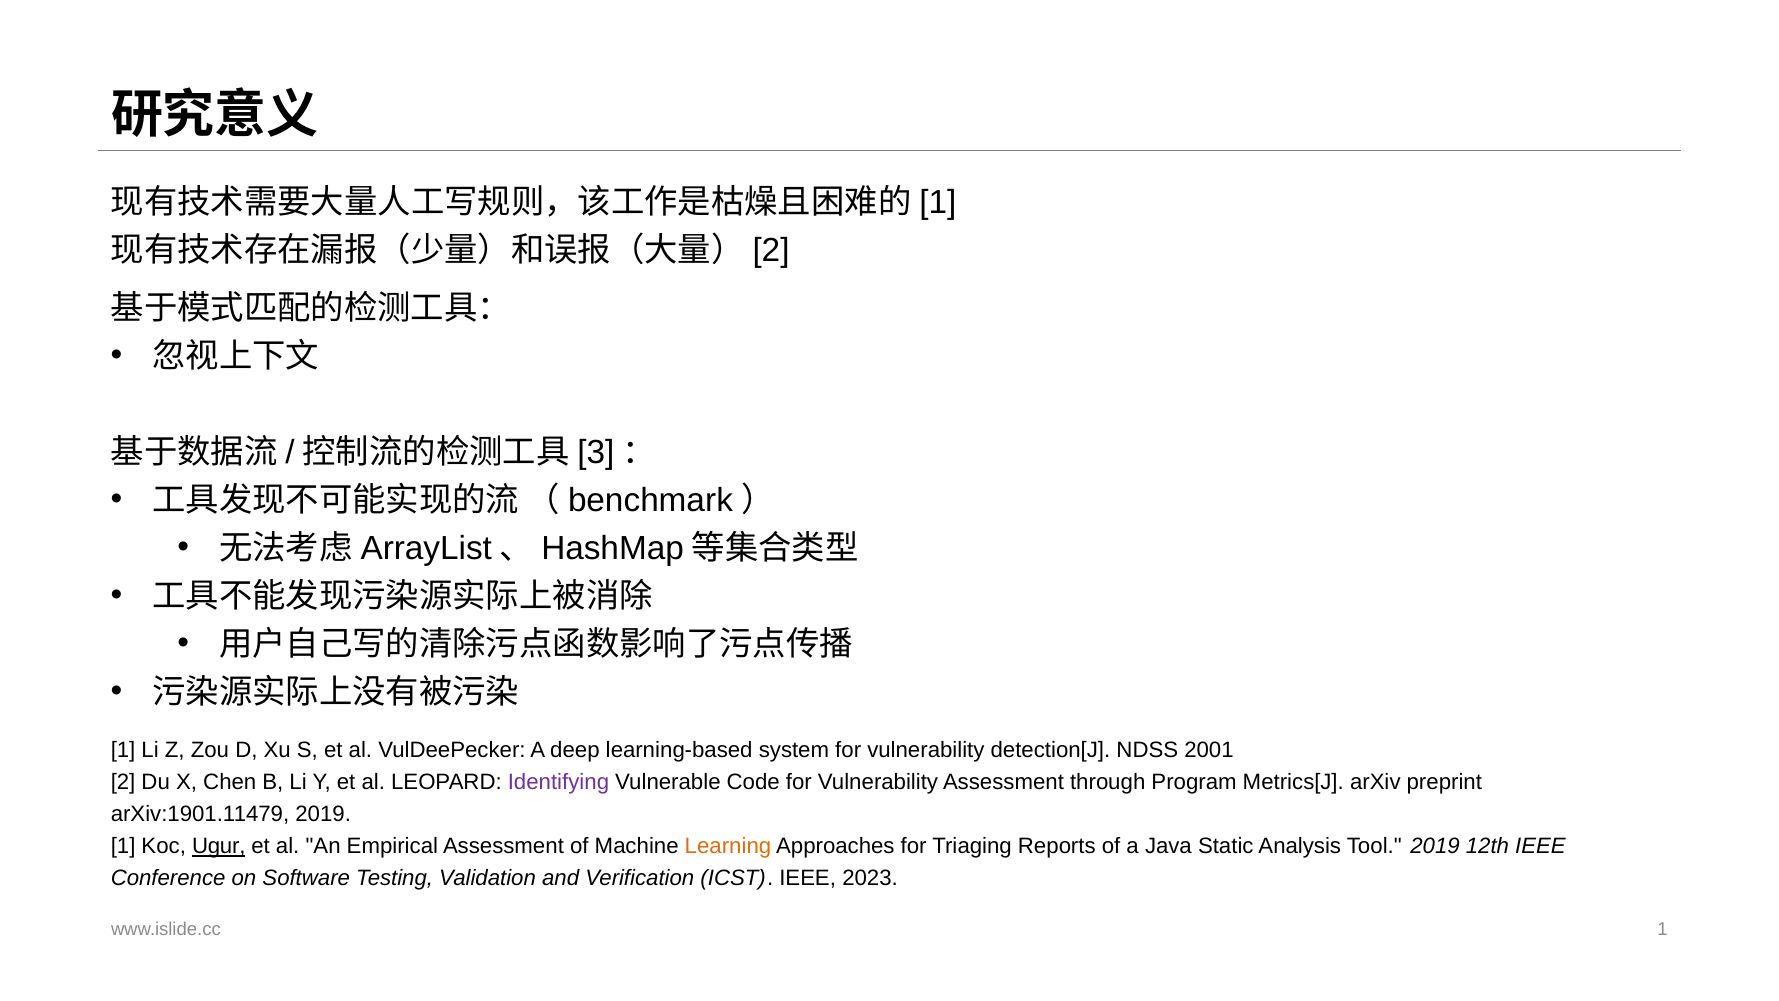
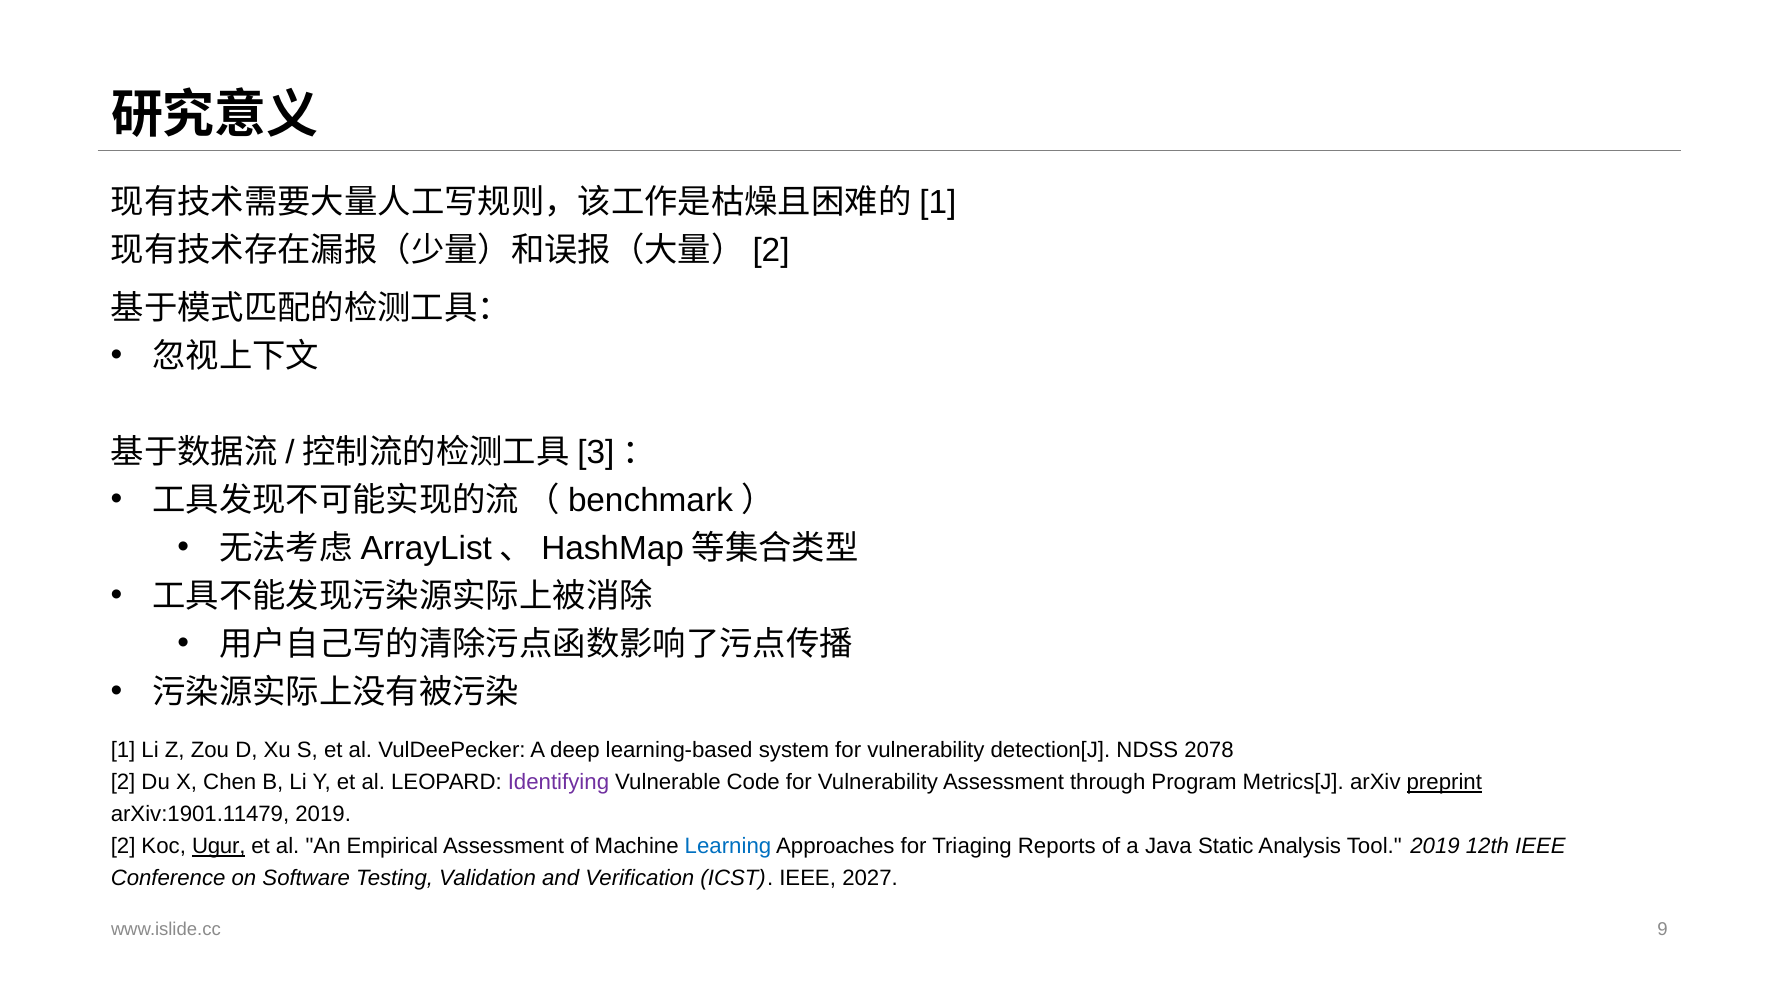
2001: 2001 -> 2078 (1209, 750)
preprint underline: none -> present (1444, 782)
1: 1 -> 2 (123, 846)
Learning colour: orange -> blue (728, 846)
2023: 2023 -> 2027 (870, 878)
www.islide.cc 1: 1 -> 9 (1663, 929)
